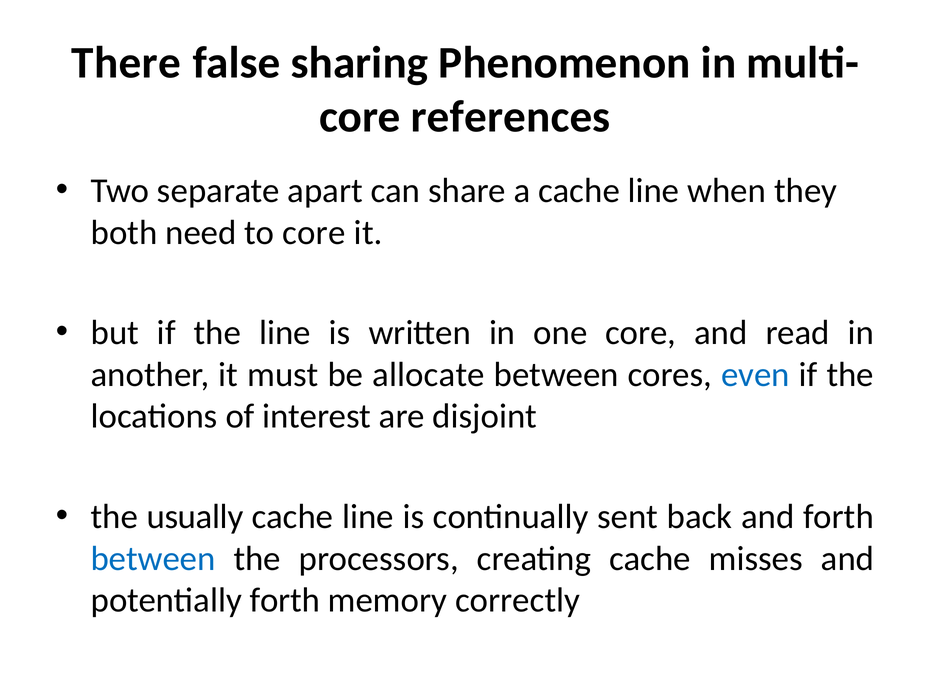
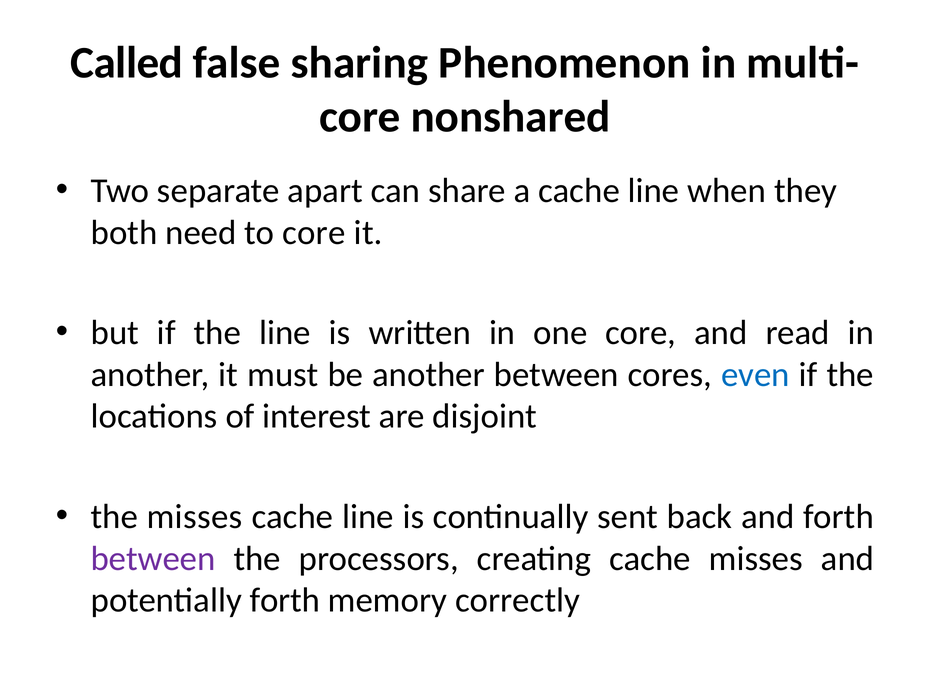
There: There -> Called (127, 63)
references: references -> nonshared (511, 117)
be allocate: allocate -> another (429, 375)
the usually: usually -> misses (195, 517)
between colour: blue -> purple (153, 559)
